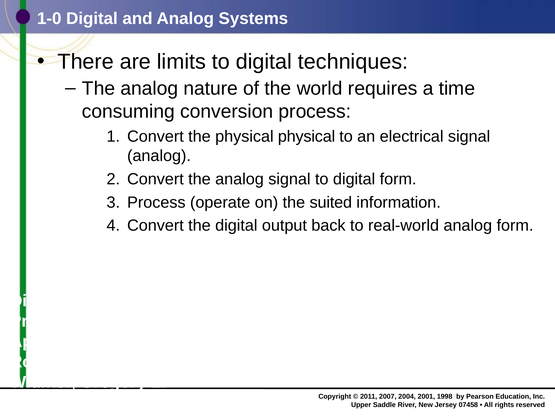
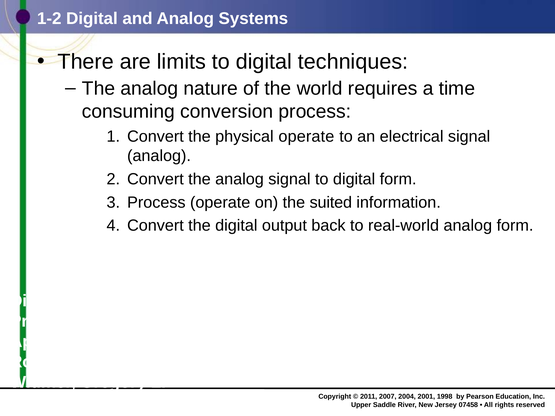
1-0: 1-0 -> 1-2 (49, 19)
physical physical: physical -> operate (306, 137)
